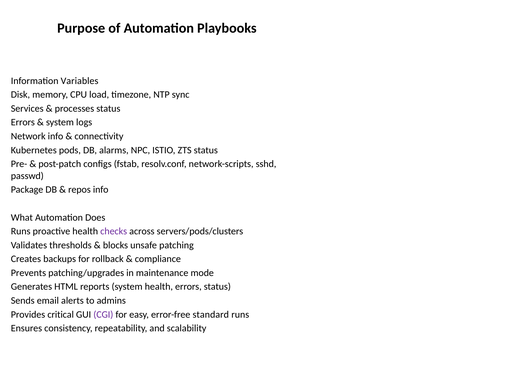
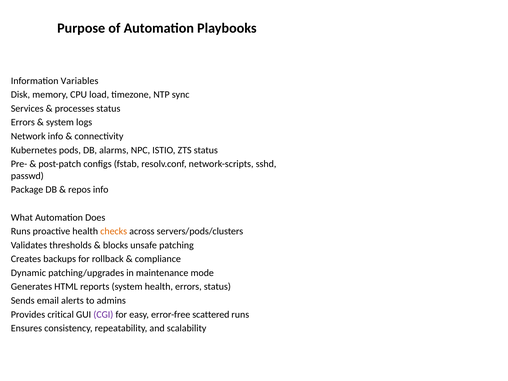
checks colour: purple -> orange (114, 231)
Prevents: Prevents -> Dynamic (28, 273)
standard: standard -> scattered (211, 314)
